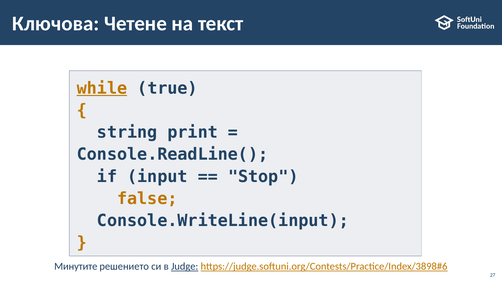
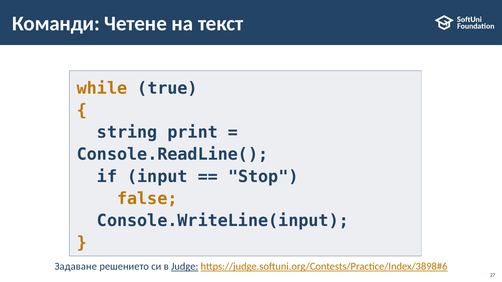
Ключова: Ключова -> Команди (56, 24)
while underline: present -> none (102, 88)
Минутите: Минутите -> Задаване (76, 267)
